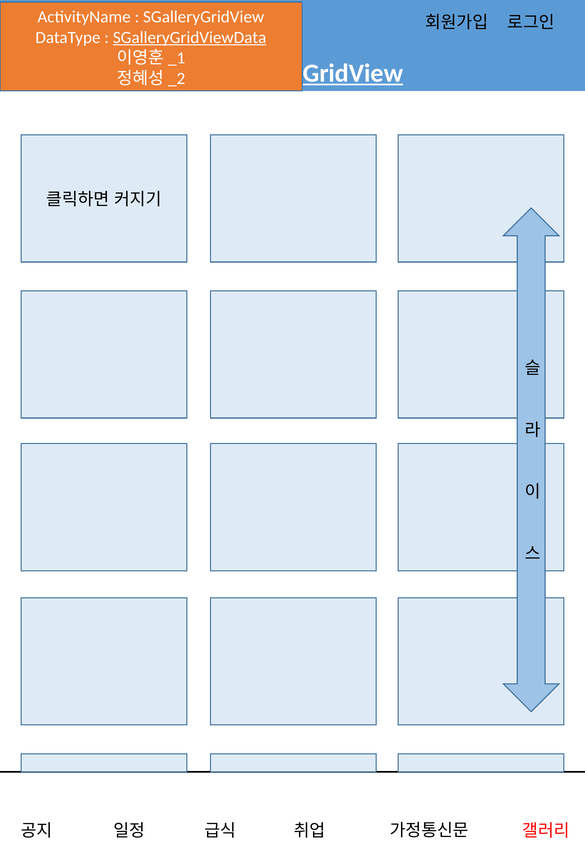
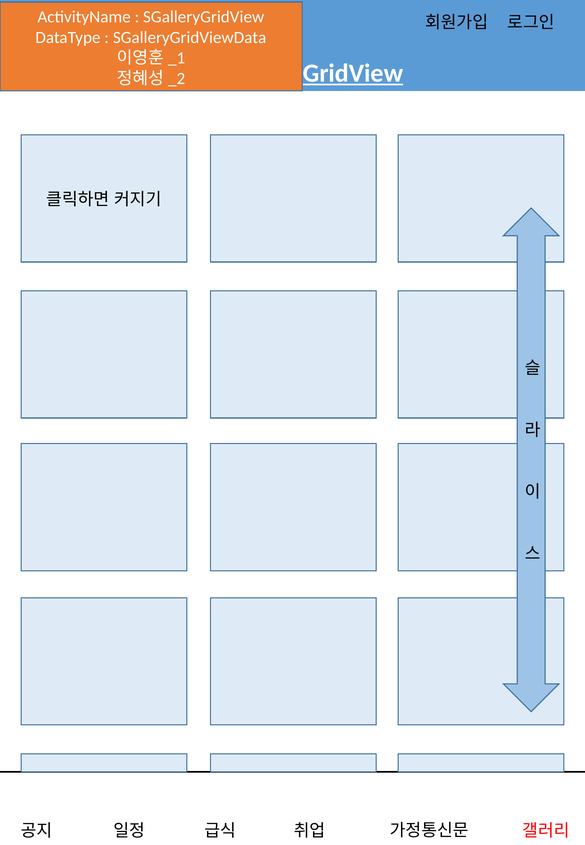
SGalleryGridViewData underline: present -> none (190, 37)
